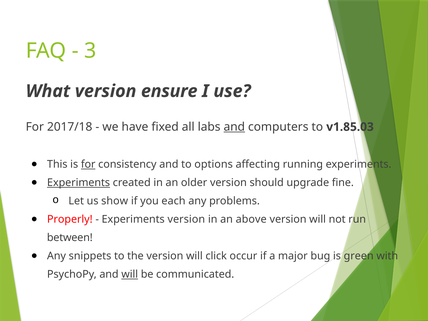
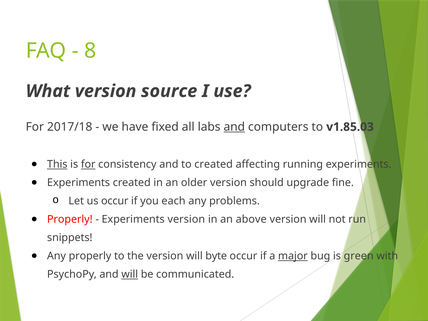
3: 3 -> 8 (90, 51)
ensure: ensure -> source (169, 91)
This underline: none -> present (57, 164)
to options: options -> created (214, 164)
Experiments underline: present -> none (79, 183)
us show: show -> occur (115, 201)
between: between -> snippets (70, 238)
Any snippets: snippets -> properly (90, 256)
click: click -> byte (216, 256)
major underline: none -> present (293, 256)
